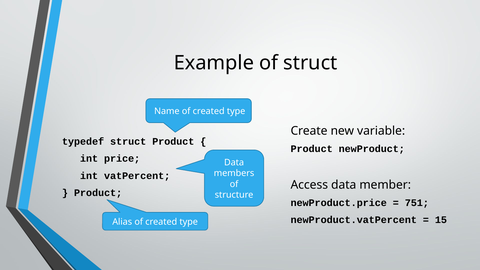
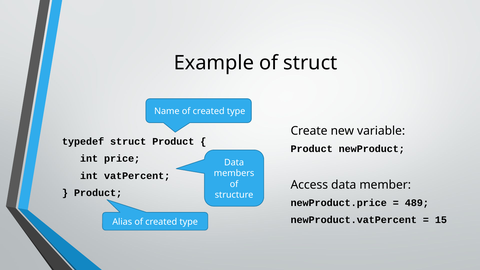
751: 751 -> 489 (417, 203)
